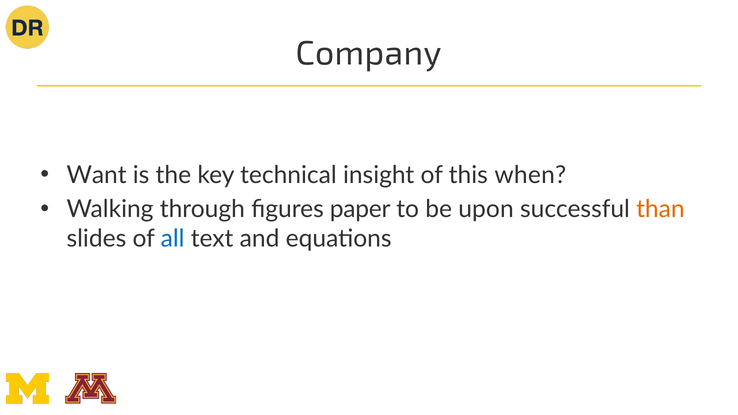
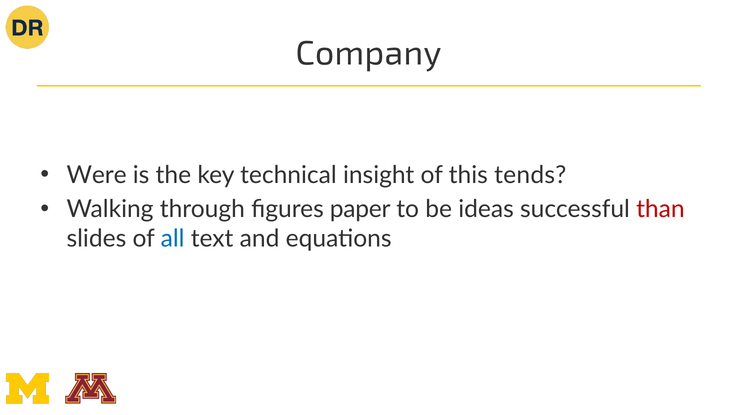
Want: Want -> Were (97, 175)
when: when -> tends (530, 175)
upon: upon -> ideas (486, 209)
than colour: orange -> red (660, 209)
